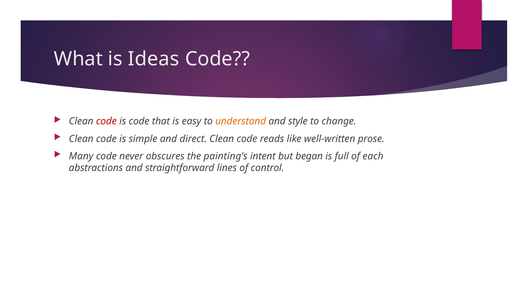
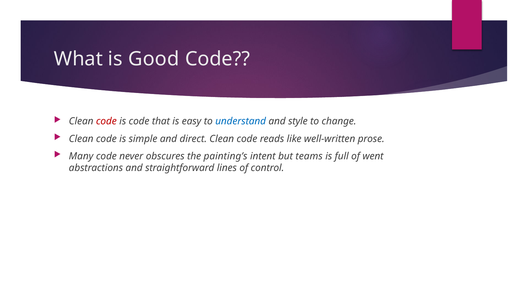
Ideas: Ideas -> Good (154, 59)
understand colour: orange -> blue (241, 121)
began: began -> teams (309, 156)
each: each -> went (373, 156)
